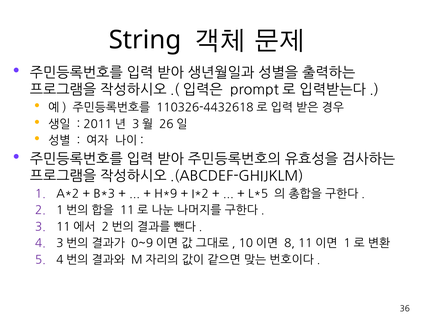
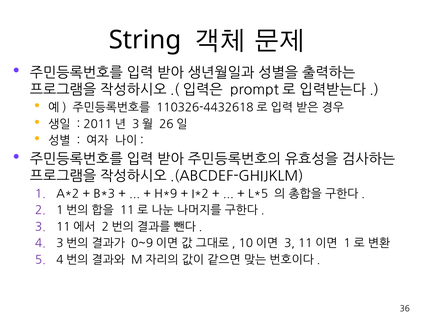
8: 8 -> 3 (290, 243)
